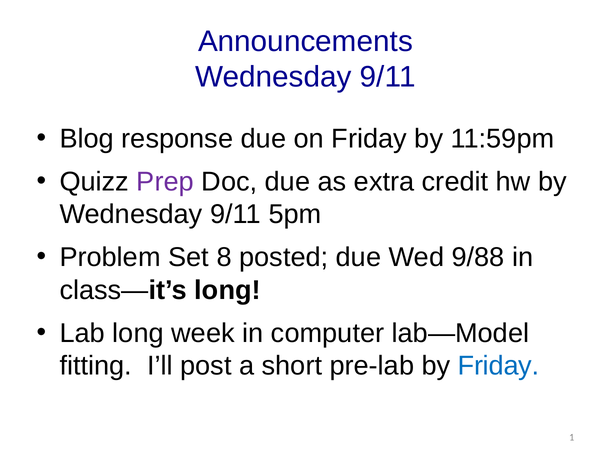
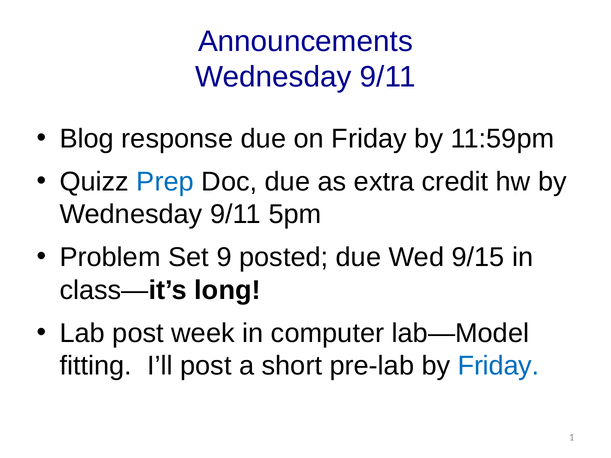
Prep colour: purple -> blue (165, 182)
8: 8 -> 9 (224, 258)
9/88: 9/88 -> 9/15 (478, 258)
Lab long: long -> post (138, 333)
